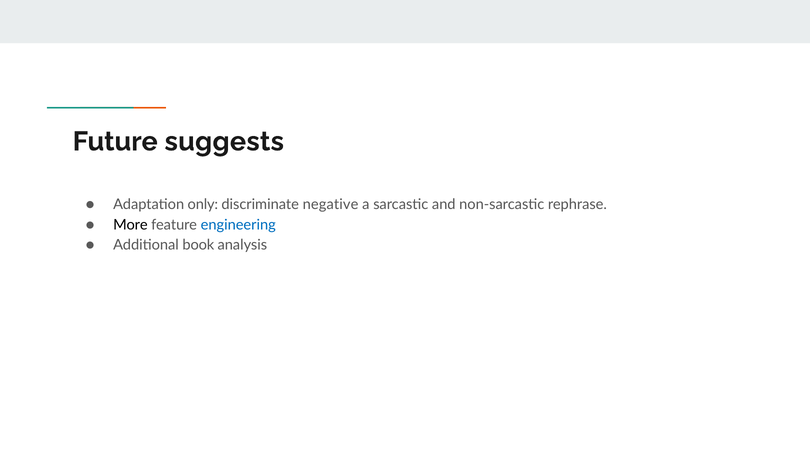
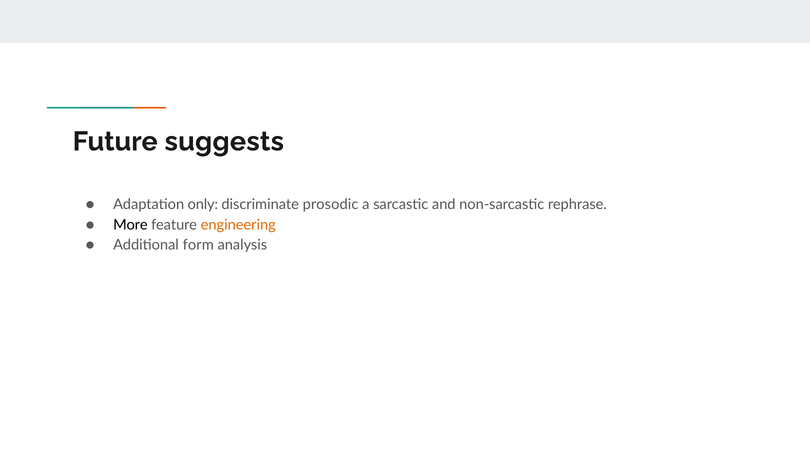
negative: negative -> prosodic (331, 204)
engineering colour: blue -> orange (238, 225)
book: book -> form (198, 245)
